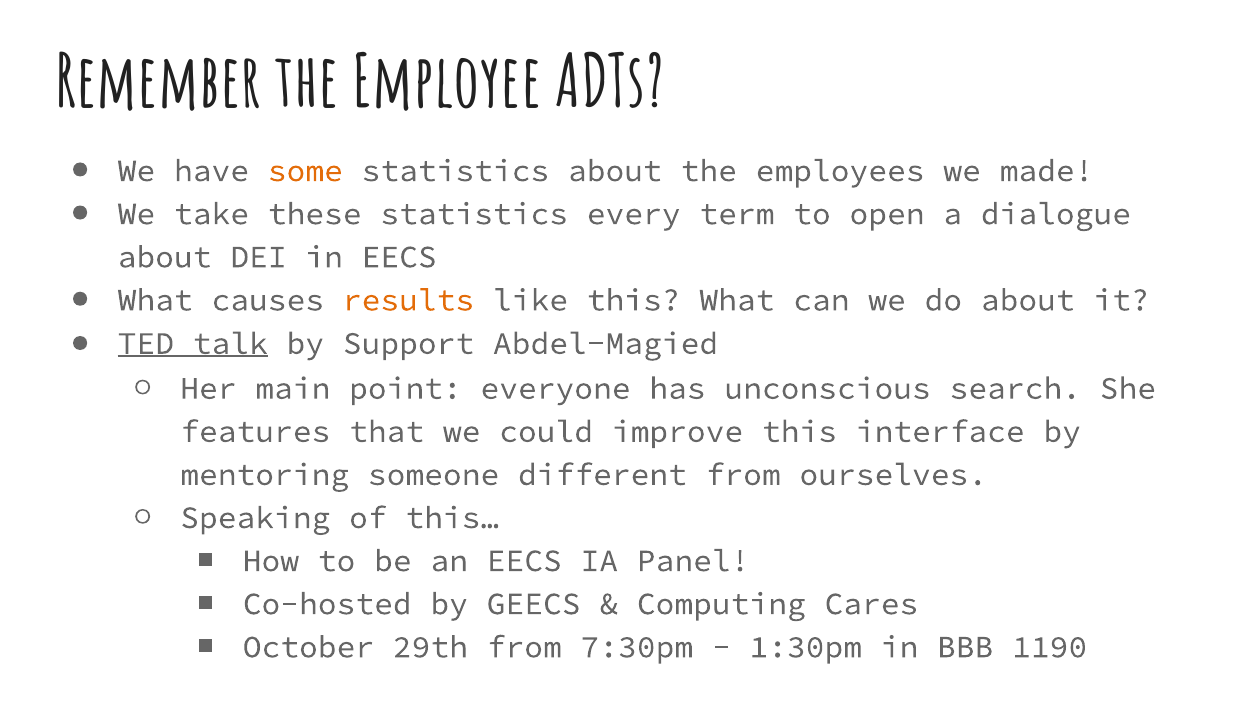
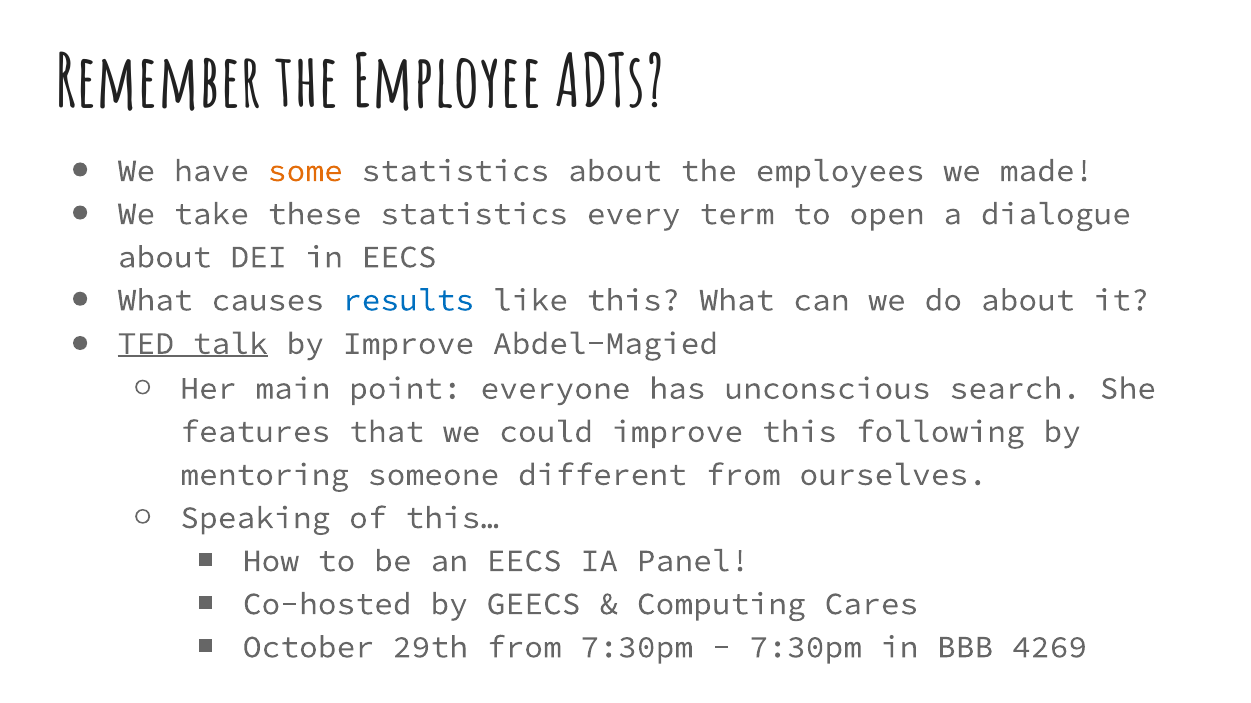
results colour: orange -> blue (409, 300)
by Support: Support -> Improve (409, 344)
interface: interface -> following (940, 432)
1:30pm: 1:30pm -> 7:30pm (806, 648)
1190: 1190 -> 4269 (1050, 648)
